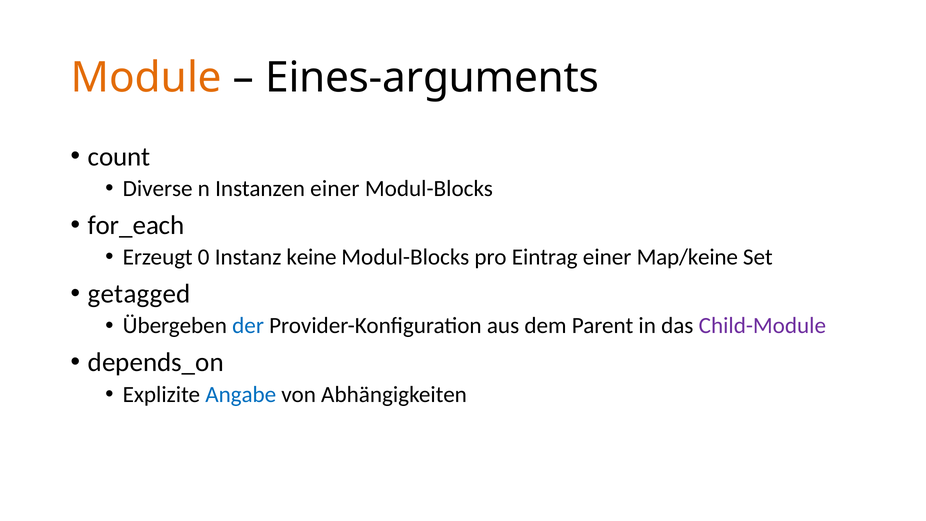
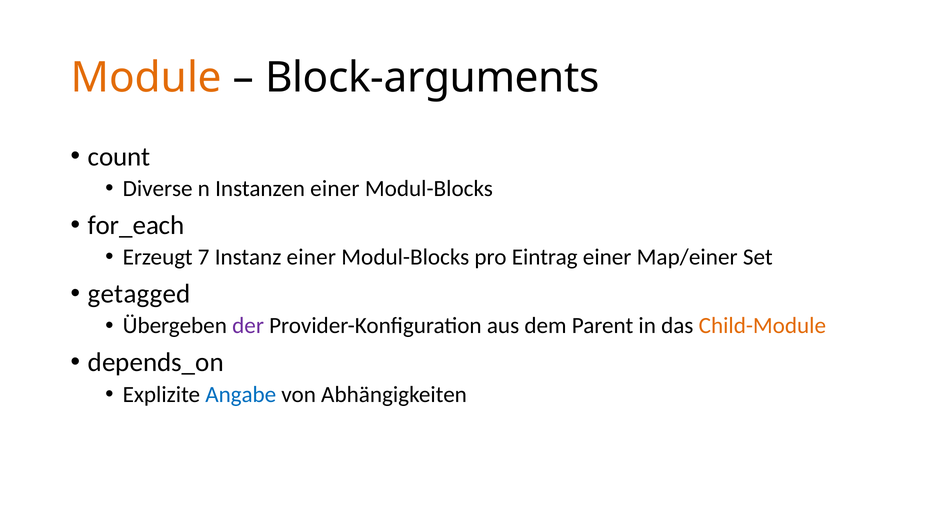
Eines-arguments: Eines-arguments -> Block-arguments (432, 78)
0: 0 -> 7 (204, 257)
Instanz keine: keine -> einer (311, 257)
Map/keine: Map/keine -> Map/einer (687, 257)
der colour: blue -> purple (248, 326)
Child-Module colour: purple -> orange (762, 326)
